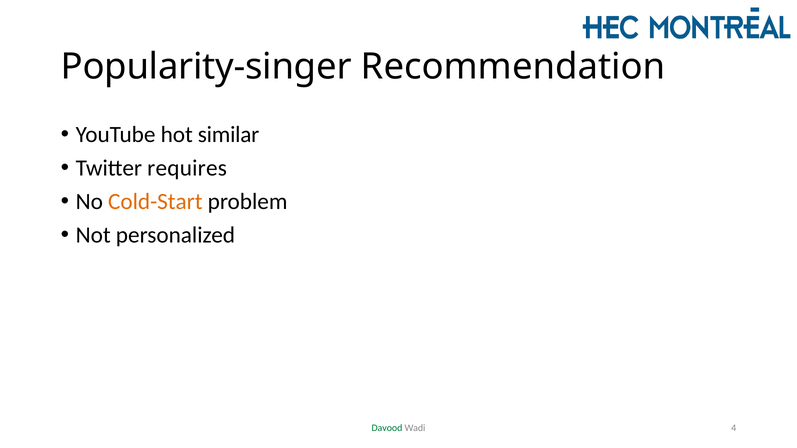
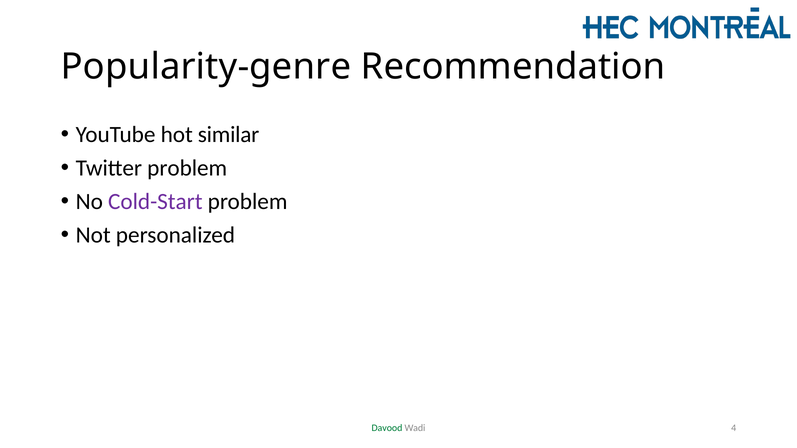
Popularity-singer: Popularity-singer -> Popularity-genre (206, 67)
Twitter requires: requires -> problem (187, 168)
Cold-Start colour: orange -> purple (155, 202)
